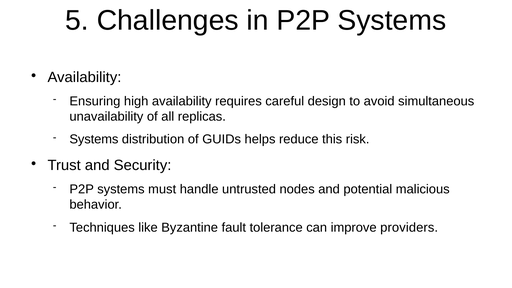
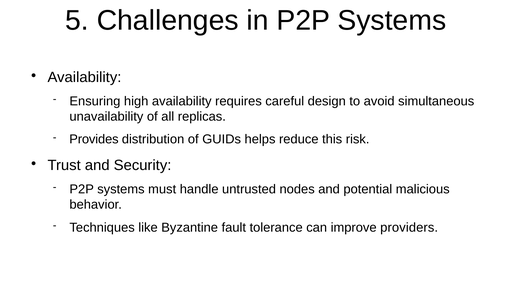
Systems: Systems -> Provides (94, 139)
